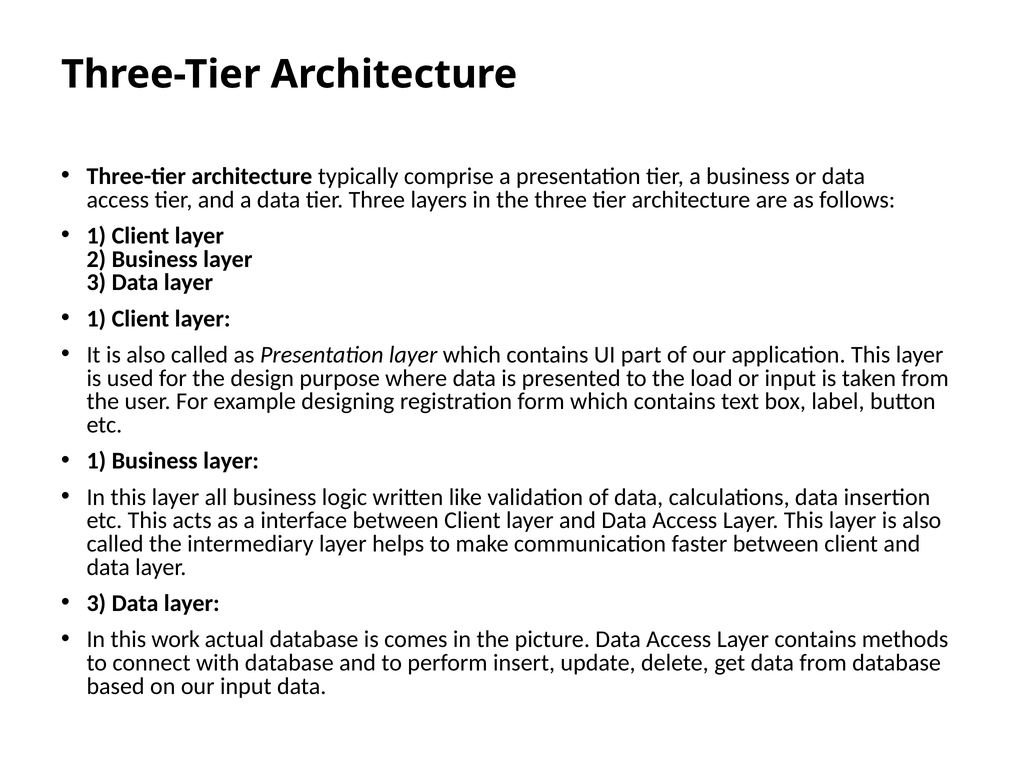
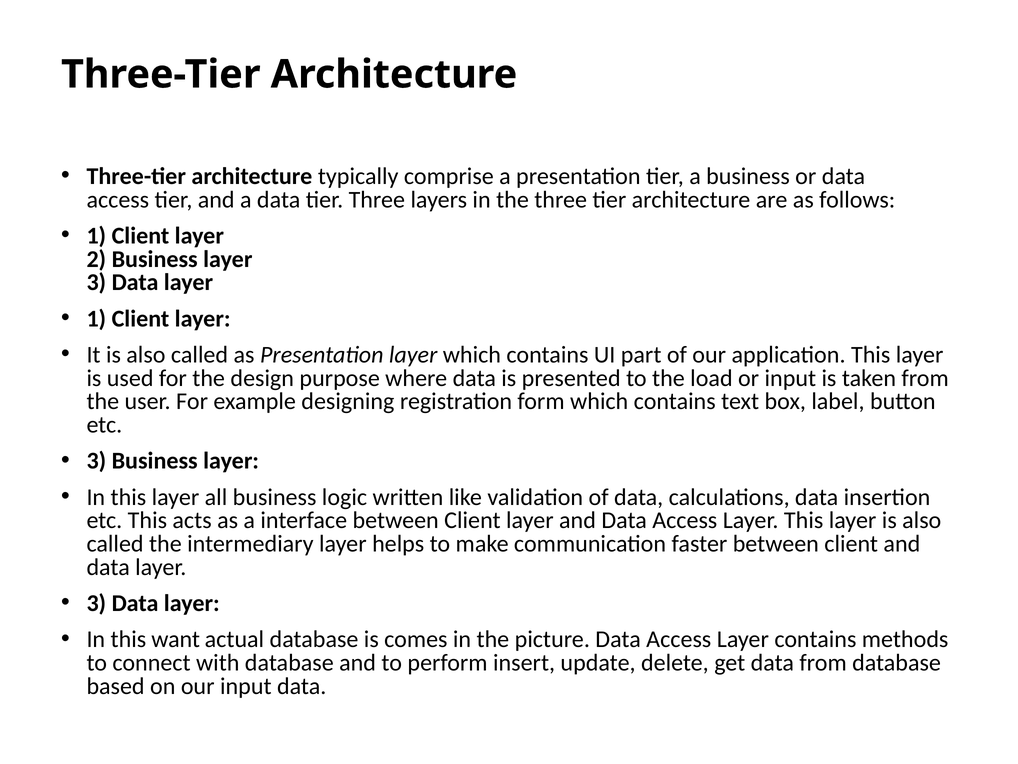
1: 1 -> 3 (96, 461)
work: work -> want (176, 639)
